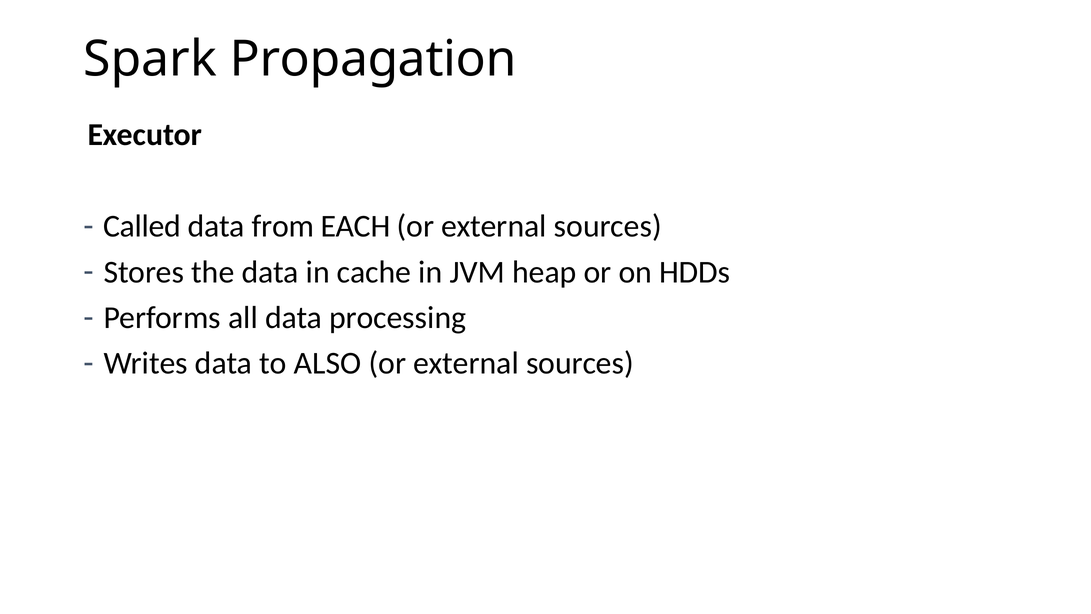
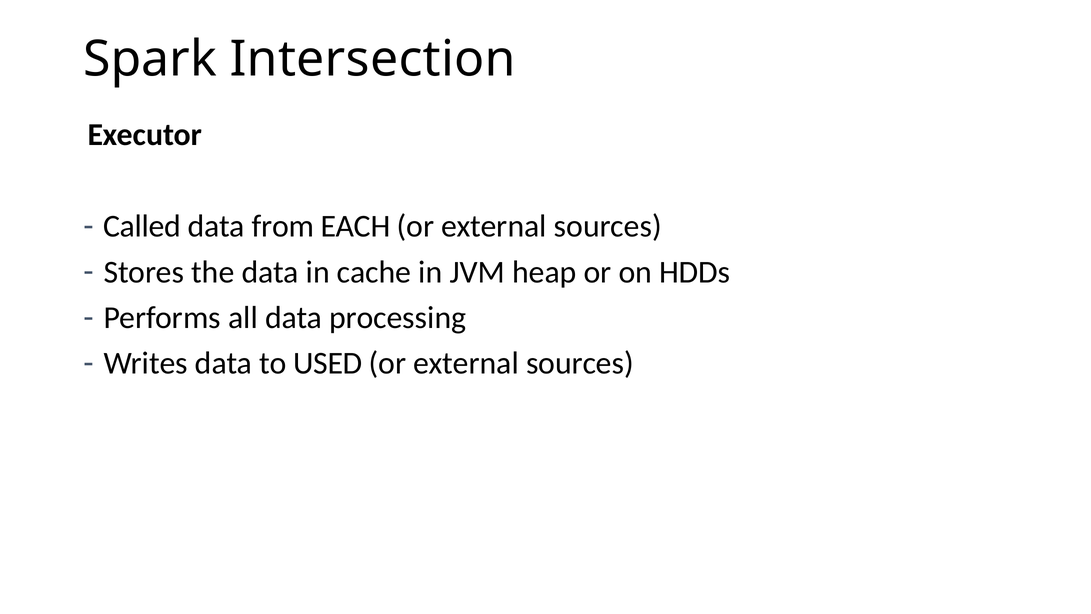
Propagation: Propagation -> Intersection (373, 59)
ALSO: ALSO -> USED (328, 363)
